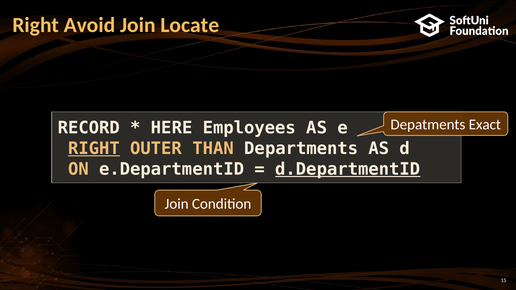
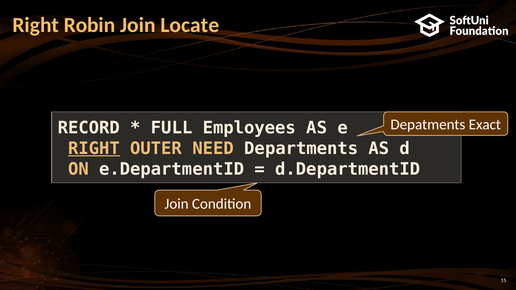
Avoid: Avoid -> Robin (90, 25)
HERE: HERE -> FULL (172, 128)
THAN: THAN -> NEED (213, 149)
d.DepartmentID underline: present -> none (348, 169)
